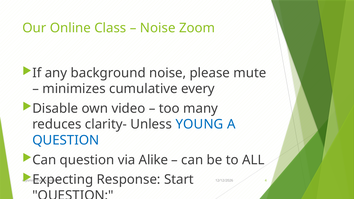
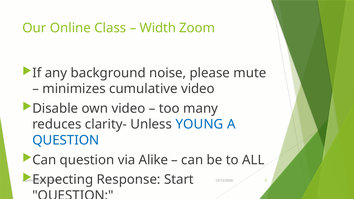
Noise: Noise -> Width (158, 28)
cumulative every: every -> video (198, 89)
